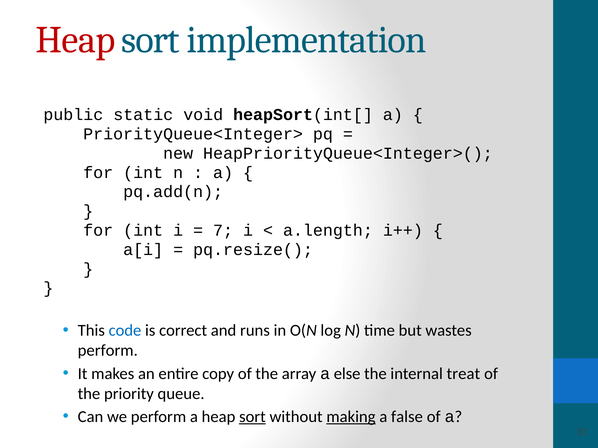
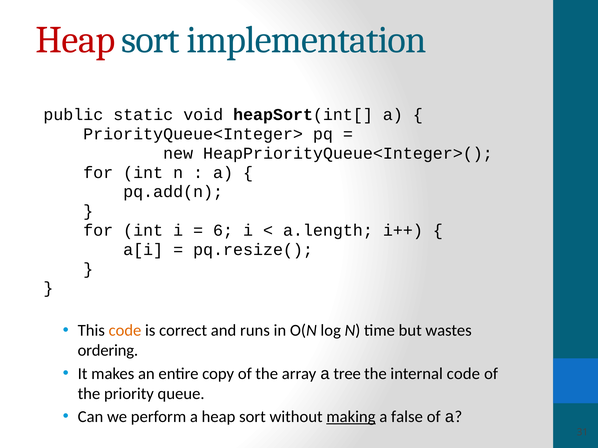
7: 7 -> 6 (223, 231)
code colour: blue -> orange (125, 331)
perform: perform -> ordering (108, 351)
else: else -> tree (347, 374)
internal treat: treat -> code (463, 374)
sort underline: present -> none (252, 417)
